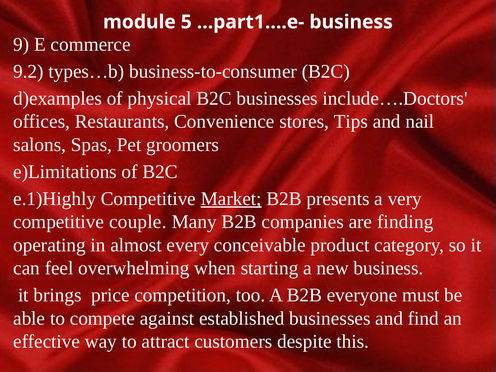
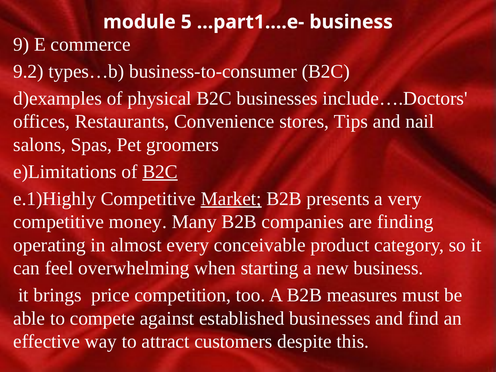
B2C underline: none -> present (160, 172)
couple: couple -> money (138, 222)
everyone: everyone -> measures (362, 295)
